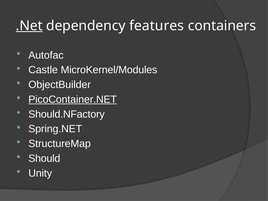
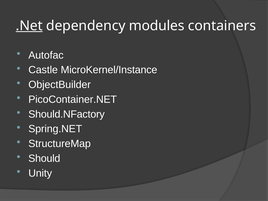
features: features -> modules (157, 26)
MicroKernel/Modules: MicroKernel/Modules -> MicroKernel/Instance (109, 70)
PicoContainer.NET underline: present -> none (73, 99)
